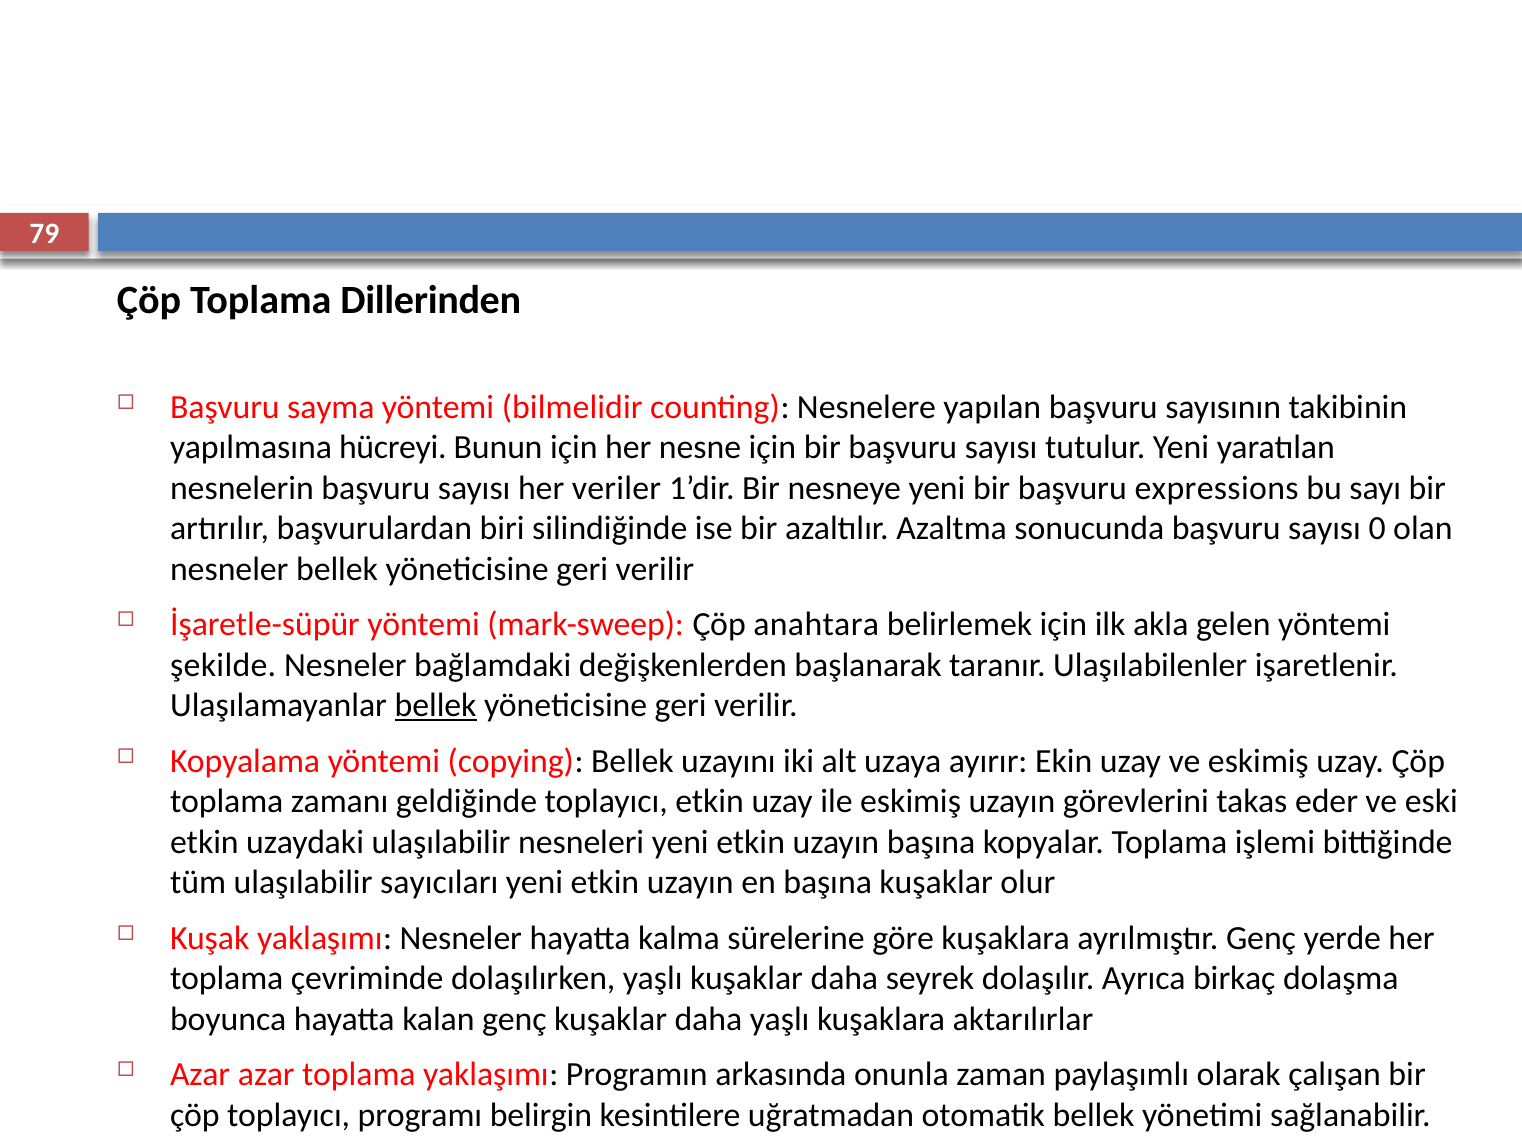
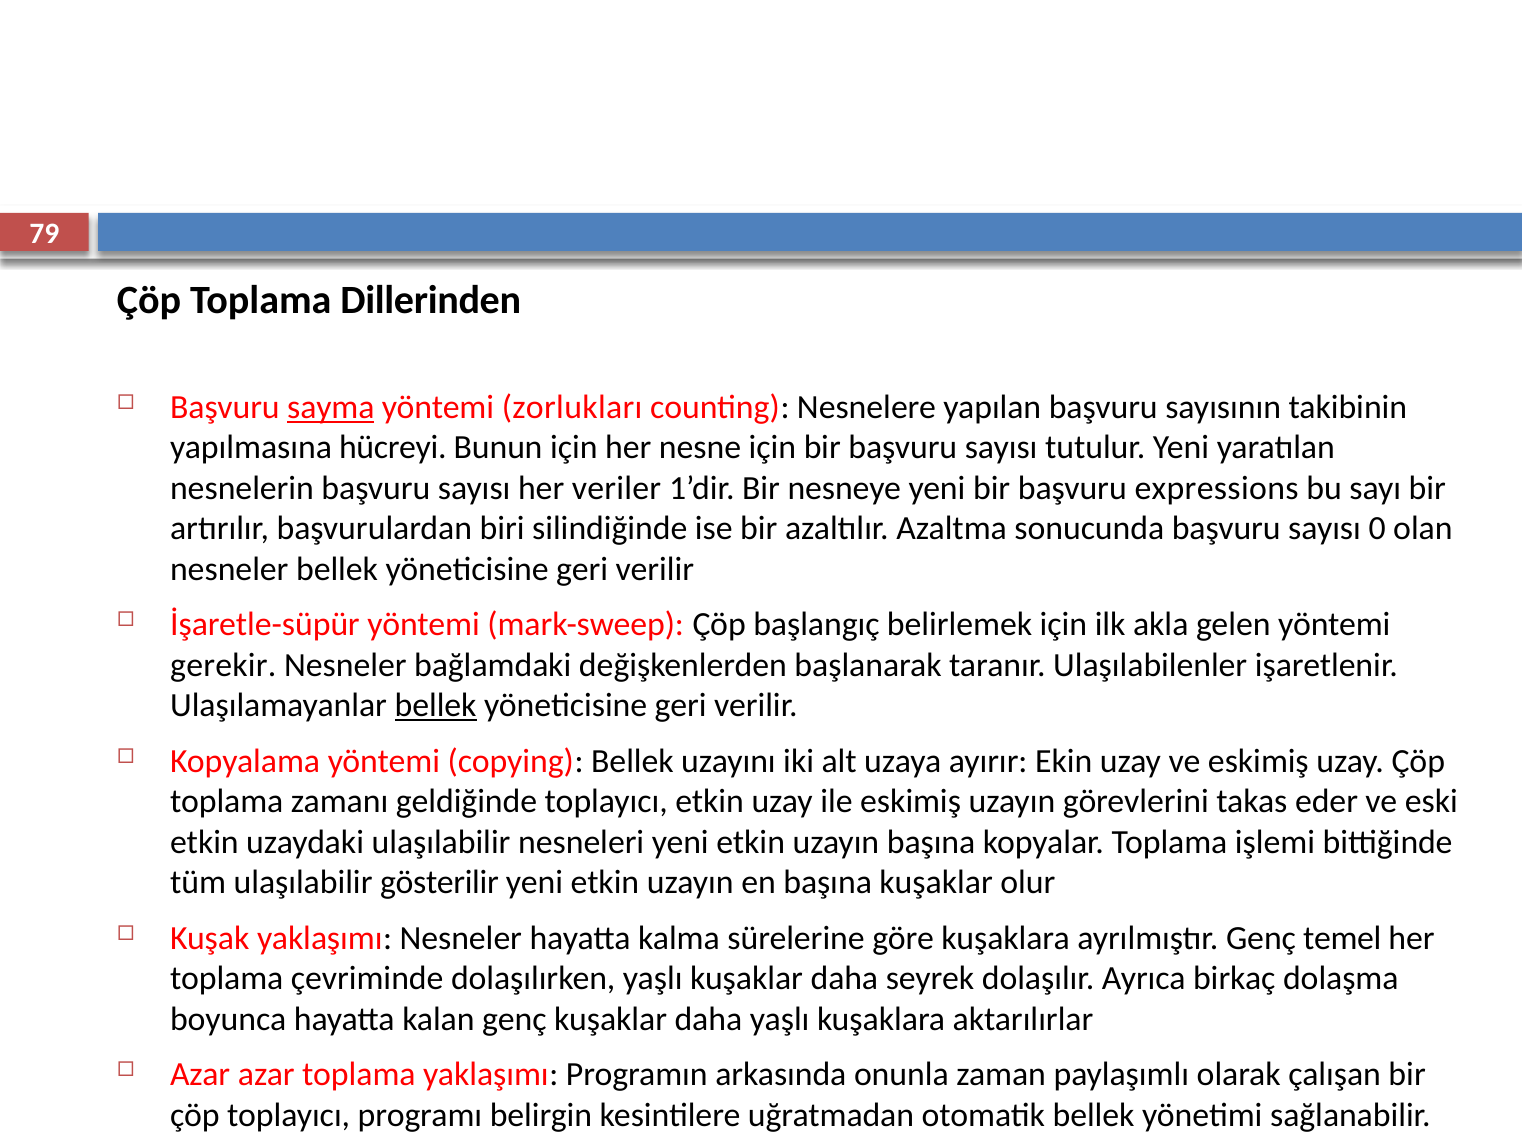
sayma underline: none -> present (331, 407)
bilmelidir: bilmelidir -> zorlukları (572, 407)
anahtara: anahtara -> başlangıç (816, 625)
şekilde: şekilde -> gerekir (223, 665)
sayıcıları: sayıcıları -> gösterilir (439, 883)
yerde: yerde -> temel (1342, 938)
